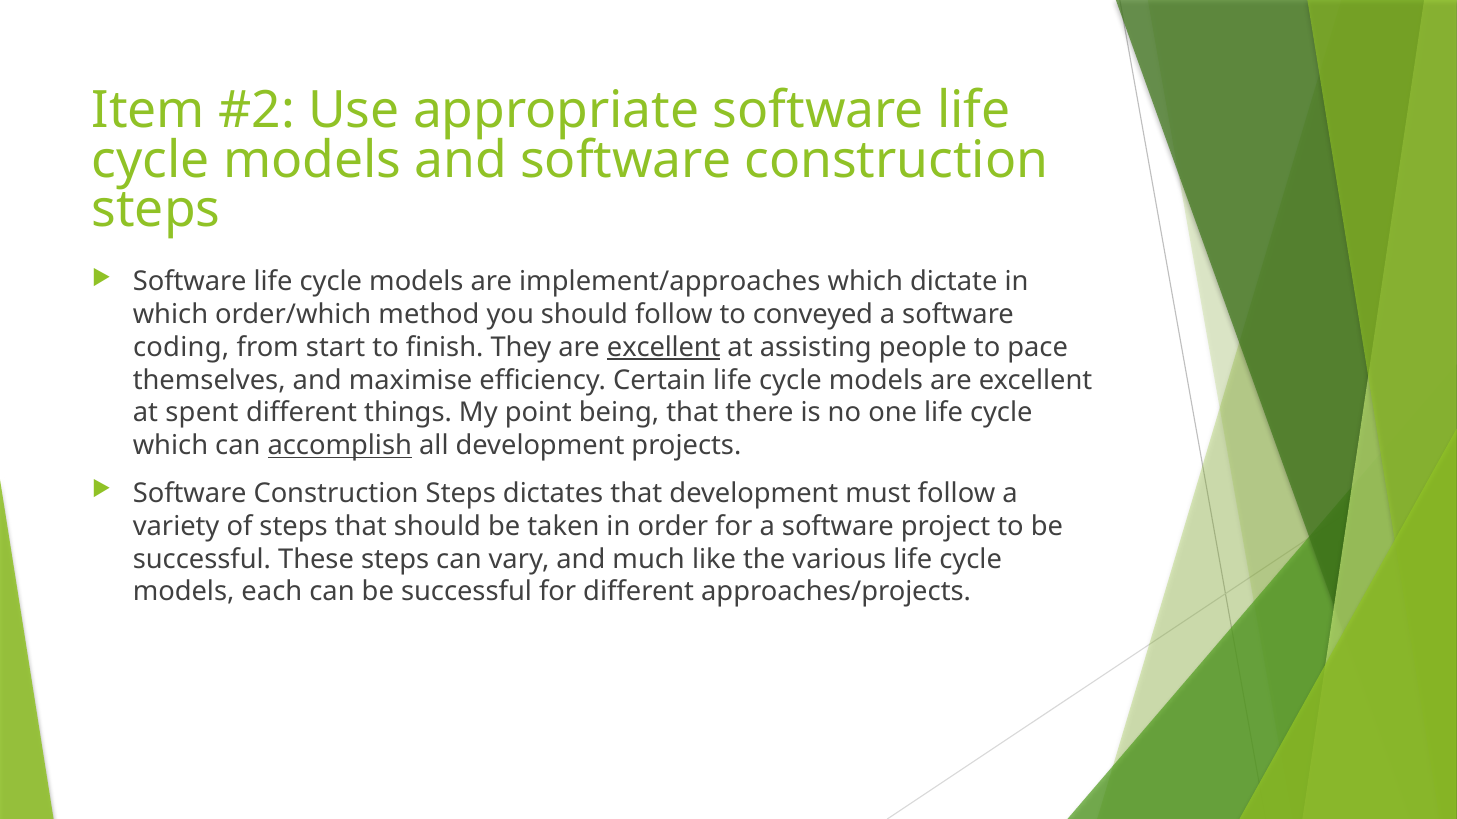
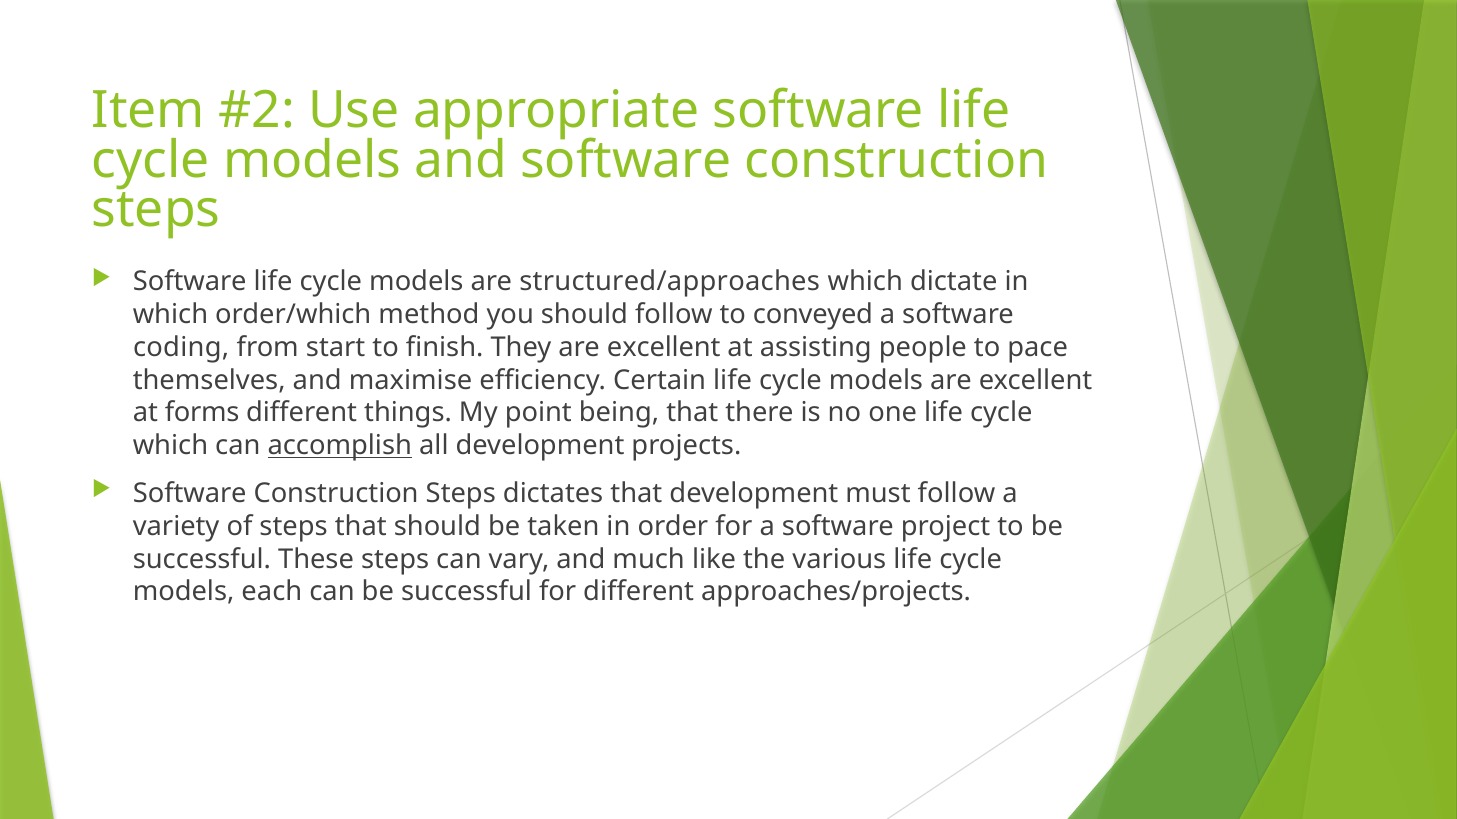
implement/approaches: implement/approaches -> structured/approaches (670, 282)
excellent underline: present -> none (664, 348)
spent: spent -> forms (202, 413)
